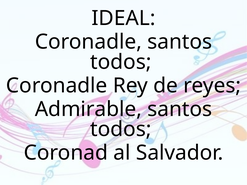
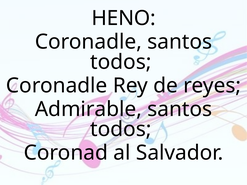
IDEAL: IDEAL -> HENO (124, 18)
